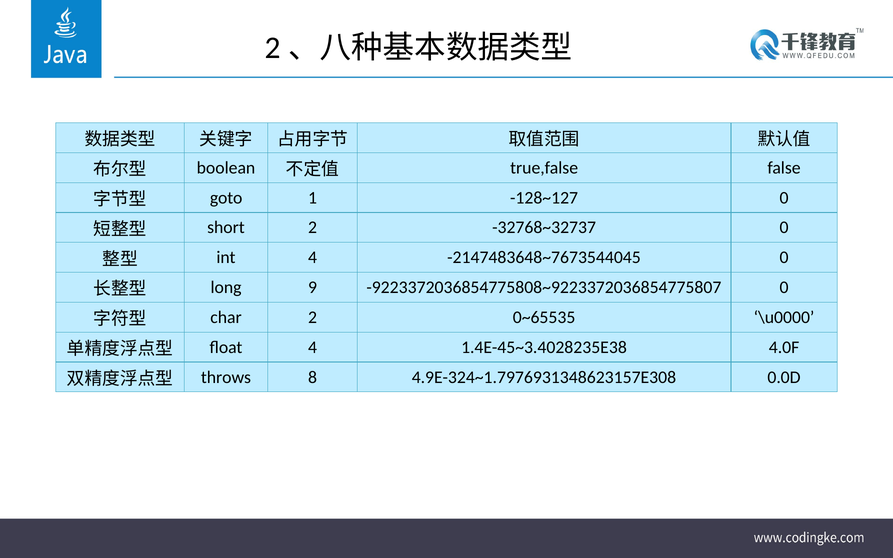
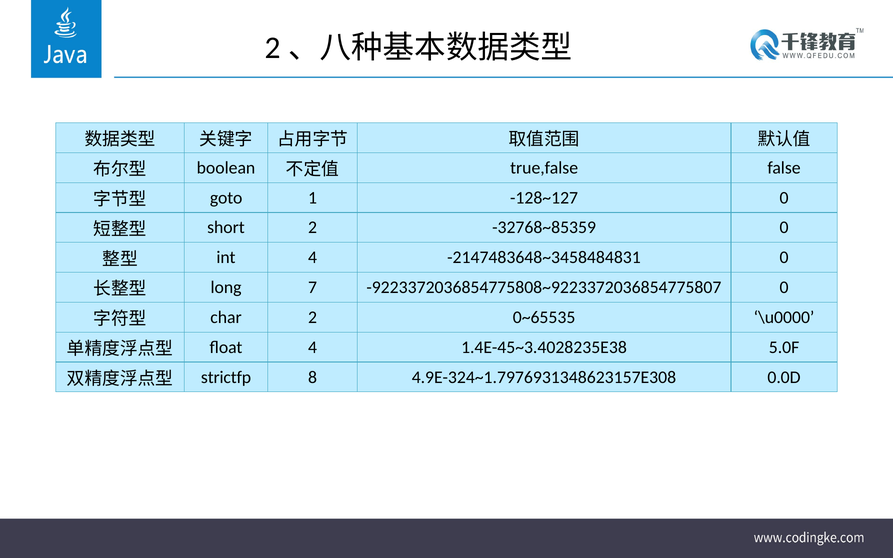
-32768~32737: -32768~32737 -> -32768~85359 (544, 228)
-2147483648~7673544045: -2147483648~7673544045 -> -2147483648~3458484831 (544, 258)
9: 9 -> 7 (313, 288)
4.0F: 4.0F -> 5.0F (784, 347)
throws: throws -> strictfp (226, 377)
